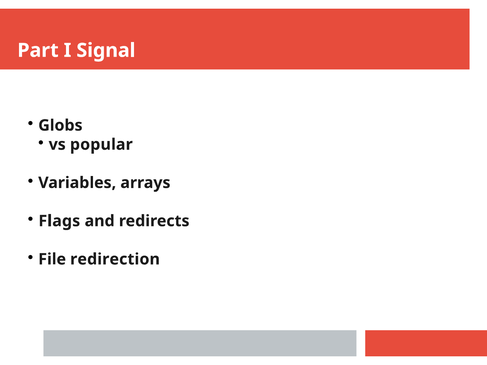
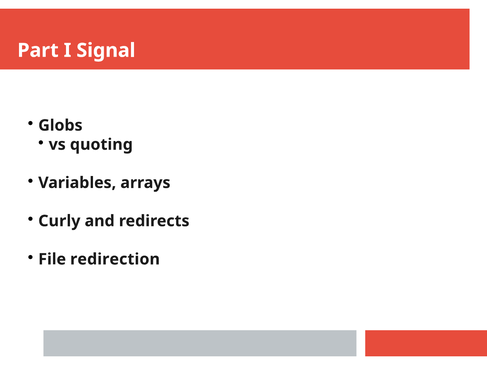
popular: popular -> quoting (101, 145)
Flags: Flags -> Curly (59, 221)
